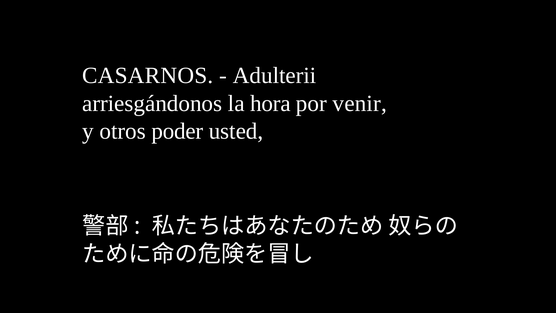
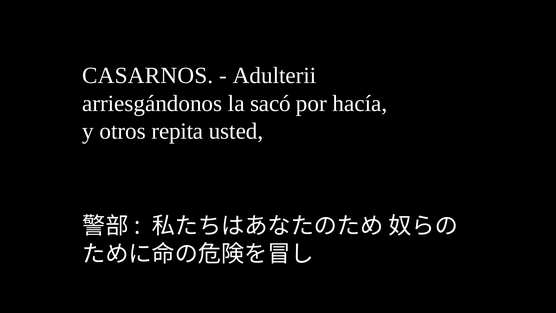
hora: hora -> sacó (270, 103)
venir: venir -> hacía (360, 103)
poder: poder -> repita (177, 131)
